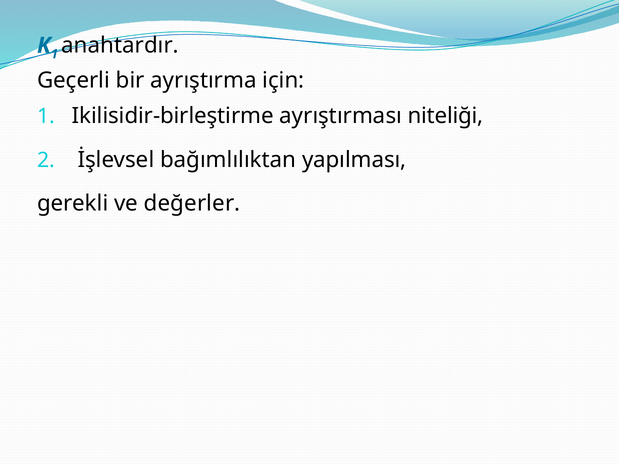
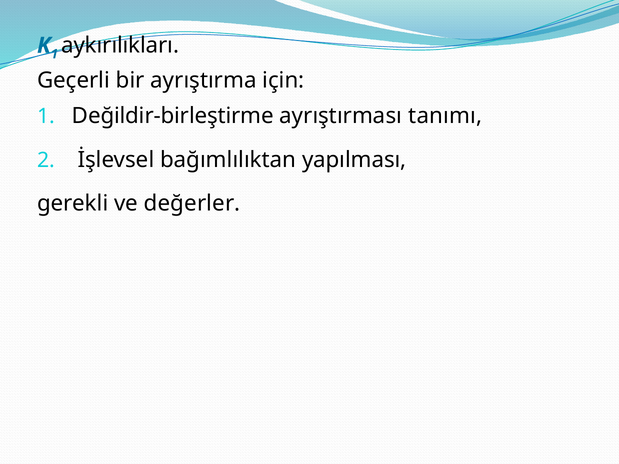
anahtardır: anahtardır -> aykırılıkları (120, 45)
Ikilisidir-birleştirme: Ikilisidir-birleştirme -> Değildir-birleştirme (173, 116)
niteliği: niteliği -> tanımı (445, 116)
